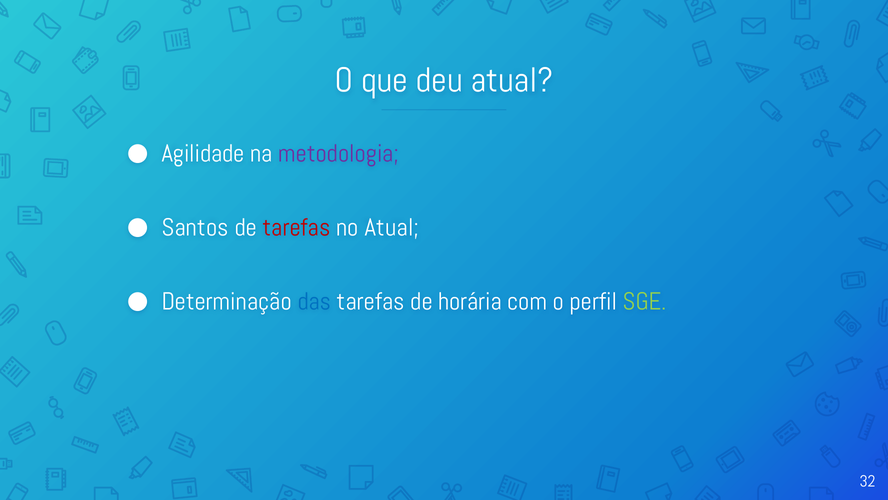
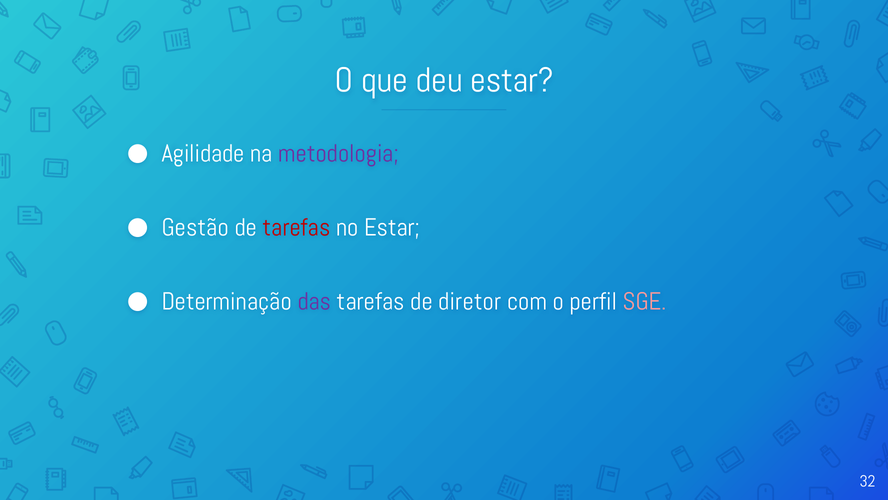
deu atual: atual -> estar (512, 80)
Santos: Santos -> Gestão (195, 227)
no Atual: Atual -> Estar (392, 227)
das colour: blue -> purple (314, 301)
horária: horária -> diretor (470, 301)
SGE colour: light green -> pink (645, 301)
